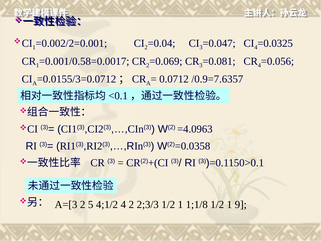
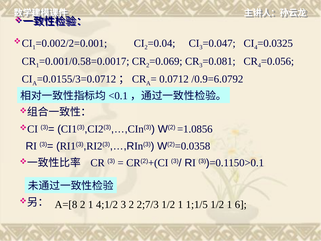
/0.9=7.6357: /0.9=7.6357 -> /0.9=6.0792 (217, 79)
=4.0963: =4.0963 -> =1.0856 (195, 129)
A=[3: A=[3 -> A=[8 (66, 204)
2 5: 5 -> 1 (91, 204)
4;1/2 4: 4 -> 3 (123, 204)
2;3/3: 2;3/3 -> 2;7/3 (148, 204)
1;1/8: 1;1/8 -> 1;1/5 (197, 204)
9: 9 -> 6 (241, 204)
